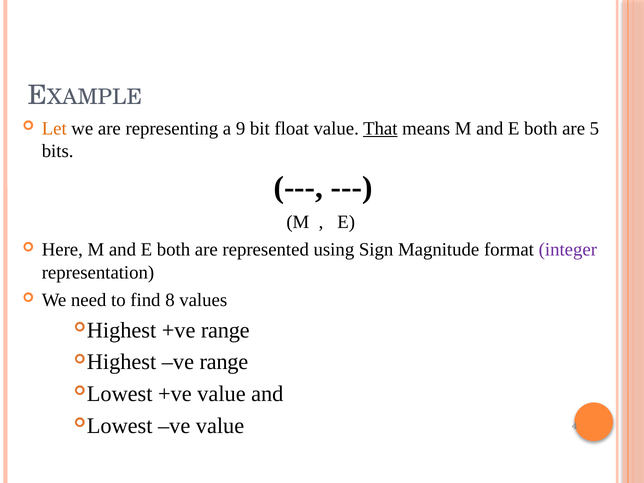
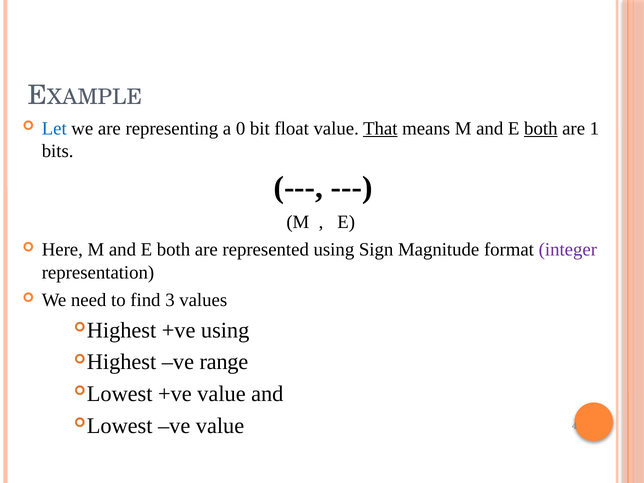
Let colour: orange -> blue (54, 128)
9: 9 -> 0 (241, 128)
both underline: none -> present (541, 128)
5: 5 -> 1 (594, 128)
8: 8 -> 3 (170, 300)
+ve range: range -> using (225, 330)
